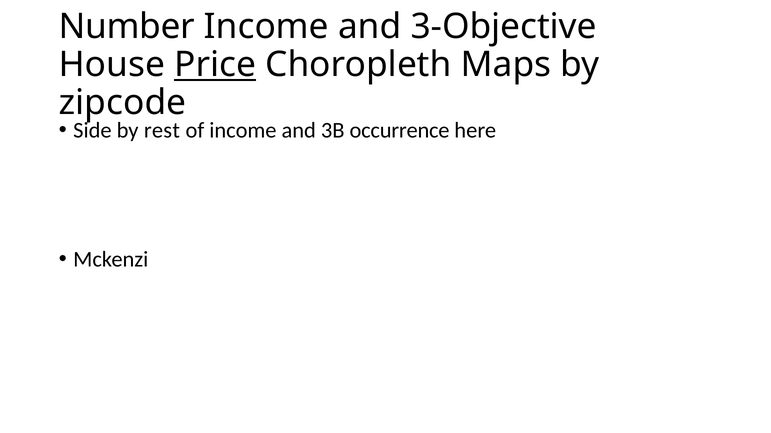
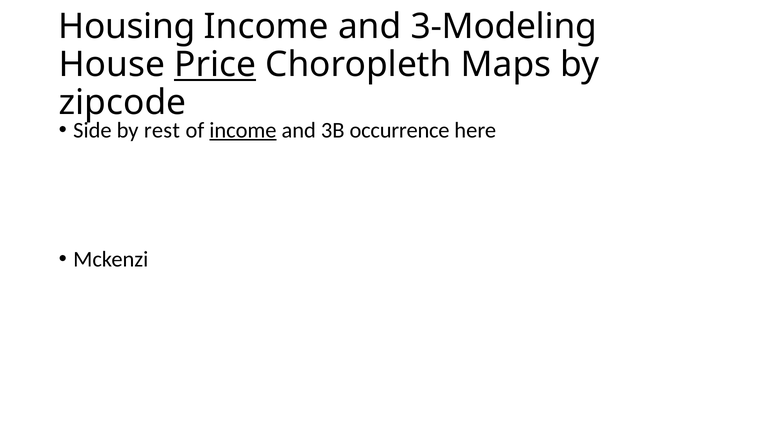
Number: Number -> Housing (127, 27)
3-Objective: 3-Objective -> 3-Modeling (504, 27)
income underline: none -> present (243, 130)
